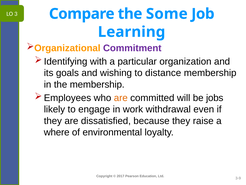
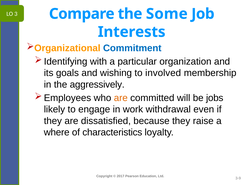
Learning: Learning -> Interests (132, 32)
Commitment colour: purple -> blue (132, 48)
distance: distance -> involved (163, 73)
the membership: membership -> aggressively (97, 84)
environmental: environmental -> characteristics (112, 132)
